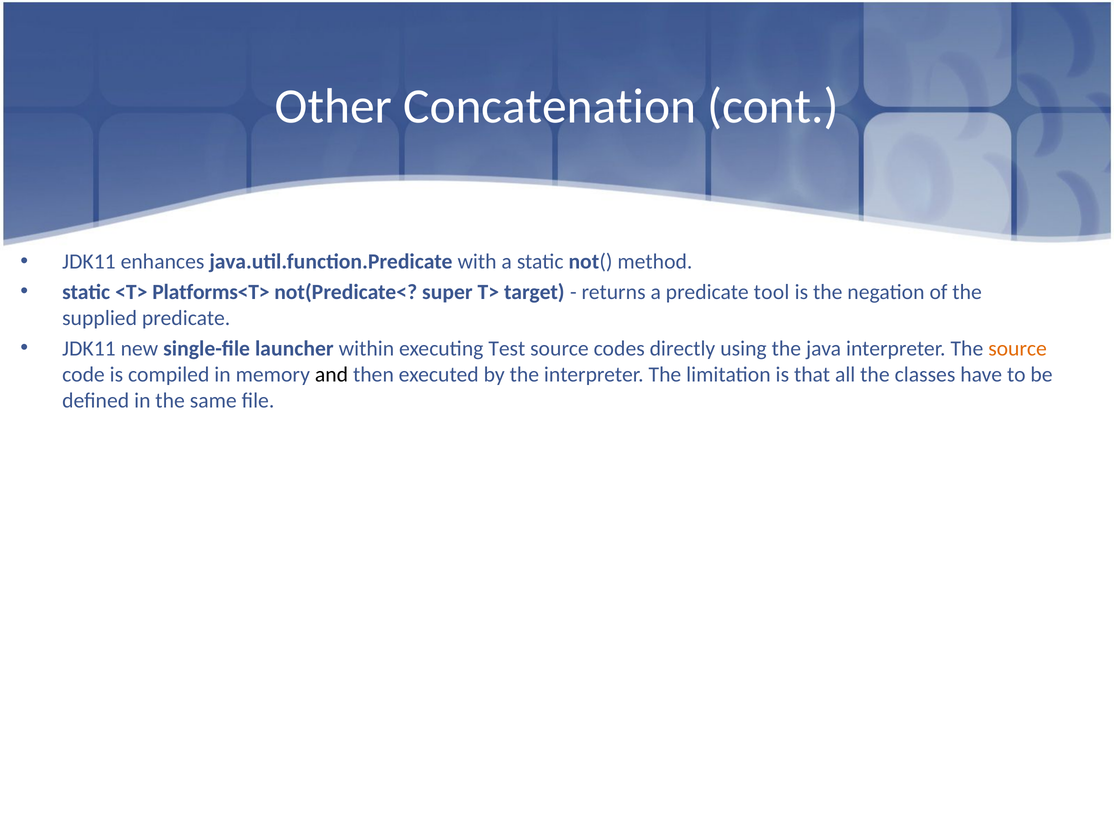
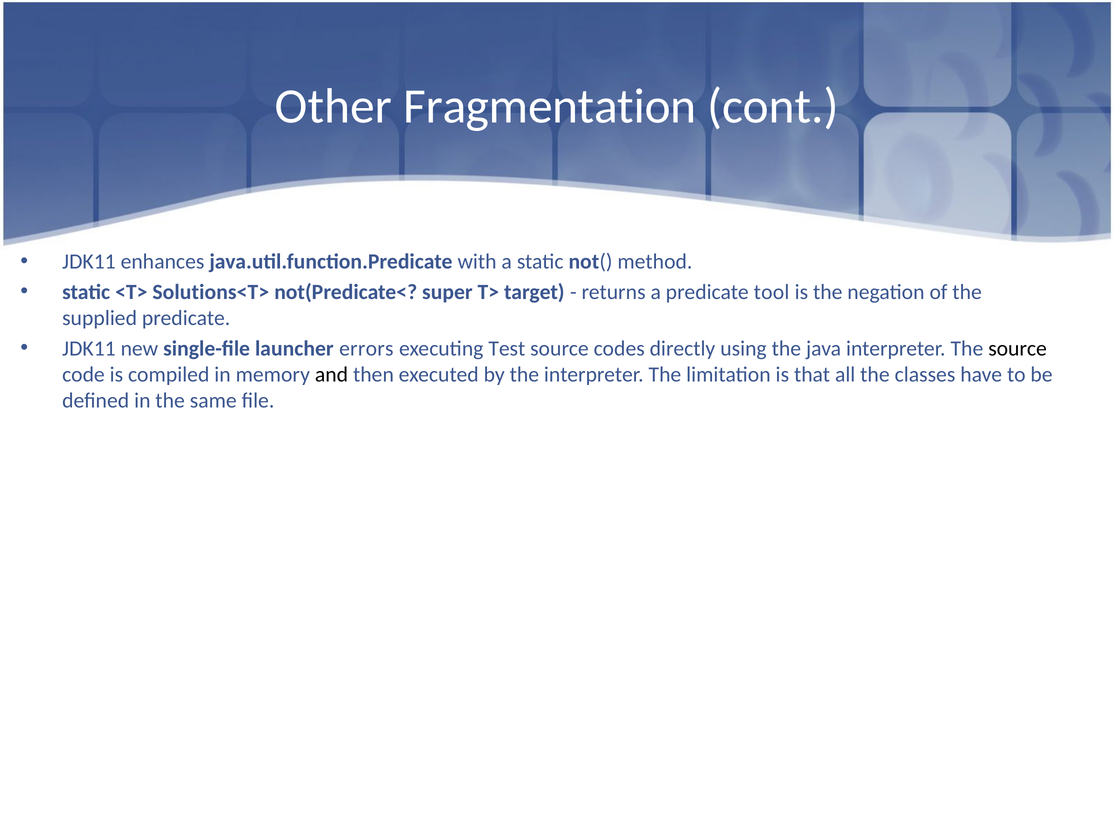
Concatenation: Concatenation -> Fragmentation (550, 107)
Platforms<T>: Platforms<T> -> Solutions<T> (211, 292)
within: within -> errors (366, 348)
source colour: orange -> black (1018, 348)
